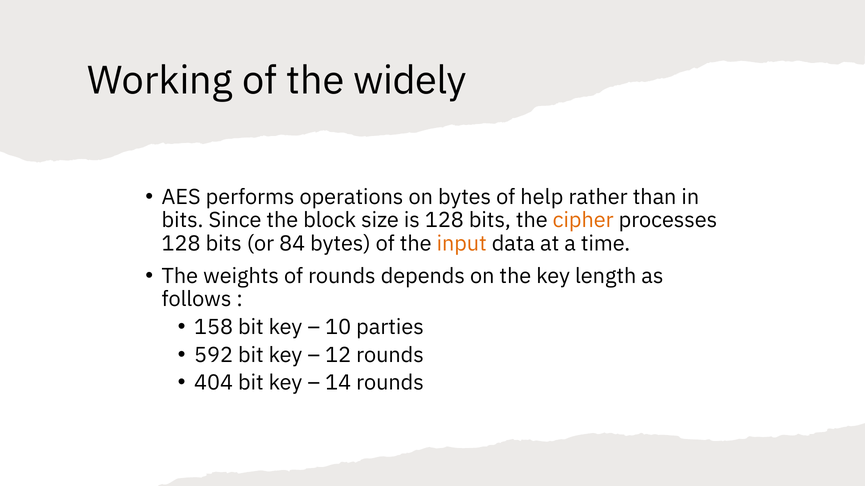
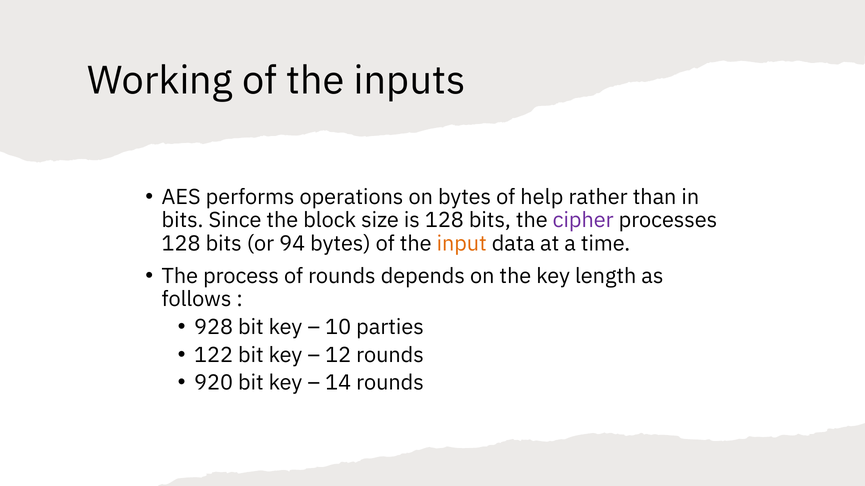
widely: widely -> inputs (410, 81)
cipher colour: orange -> purple (583, 221)
84: 84 -> 94 (292, 244)
weights: weights -> process (241, 276)
158: 158 -> 928 (214, 327)
592: 592 -> 122 (214, 355)
404: 404 -> 920 (214, 383)
